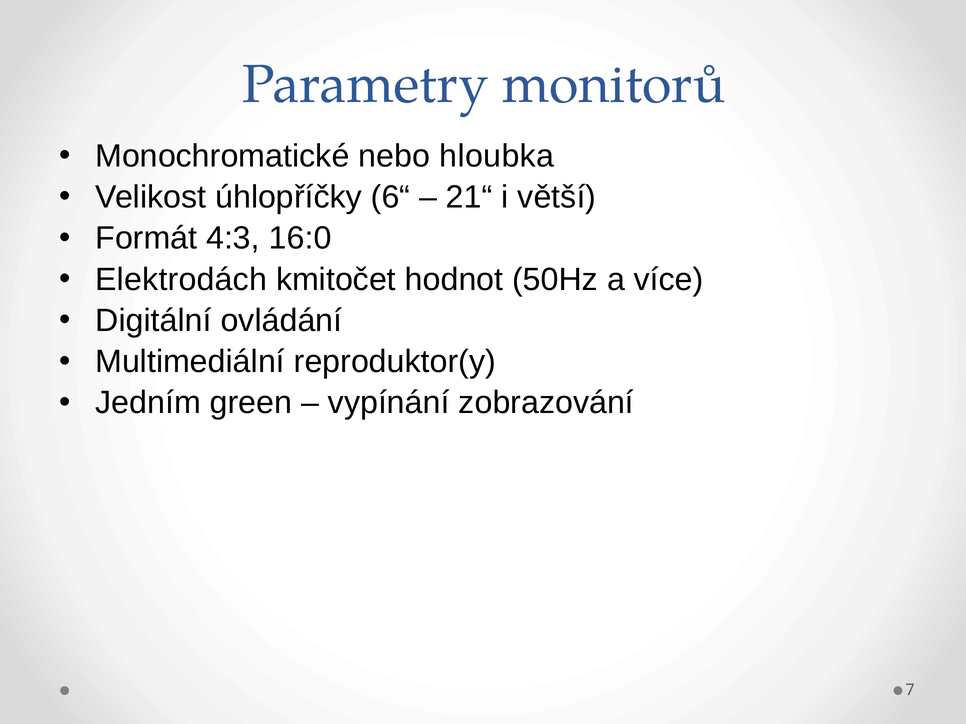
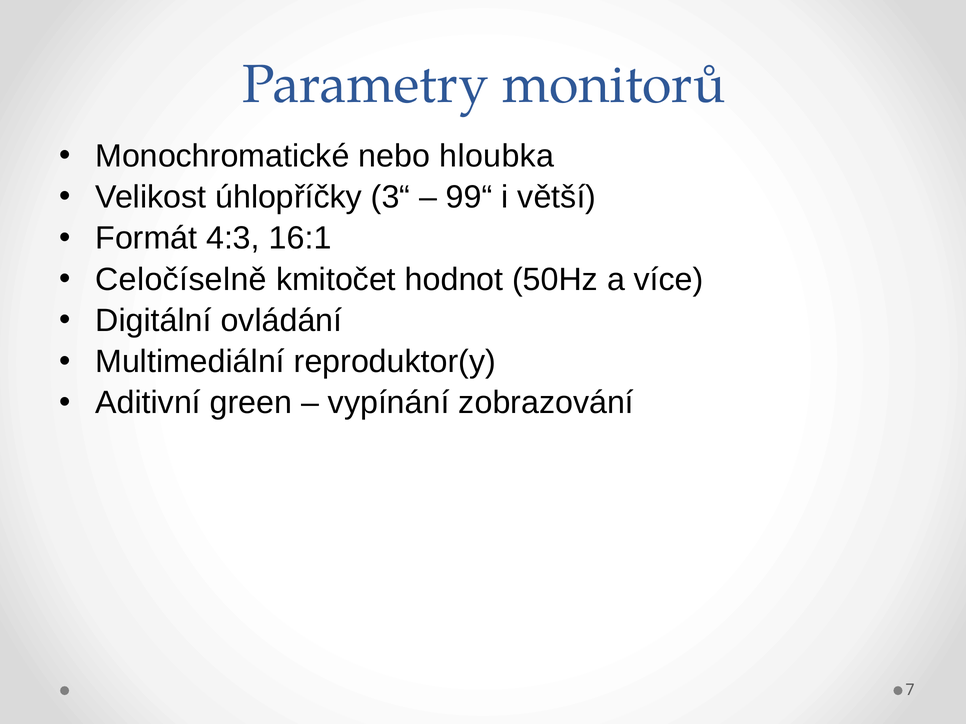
6“: 6“ -> 3“ (390, 197)
21“: 21“ -> 99“ (469, 197)
16:0: 16:0 -> 16:1 (300, 238)
Elektrodách: Elektrodách -> Celočíselně (181, 280)
Jedním: Jedním -> Aditivní (148, 403)
